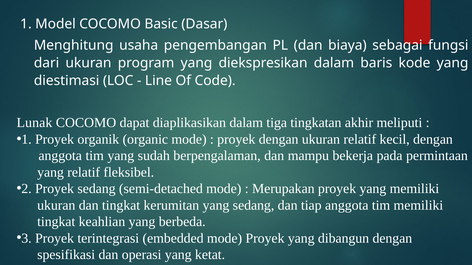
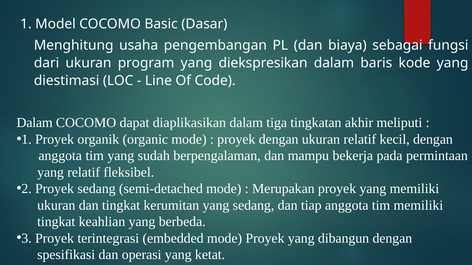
Lunak: Lunak -> Dalam (35, 123)
